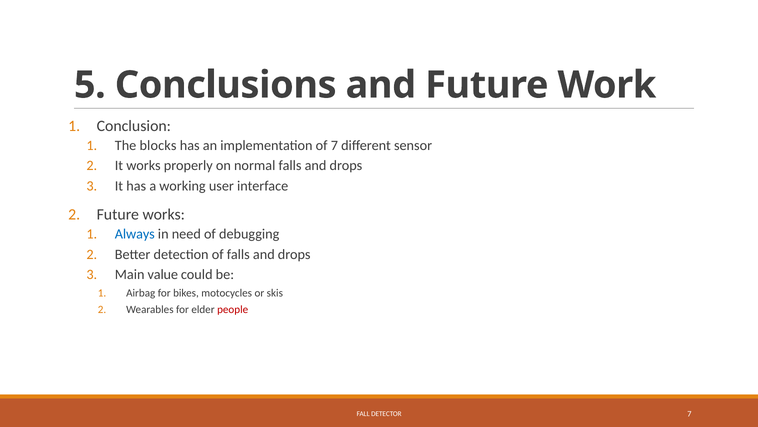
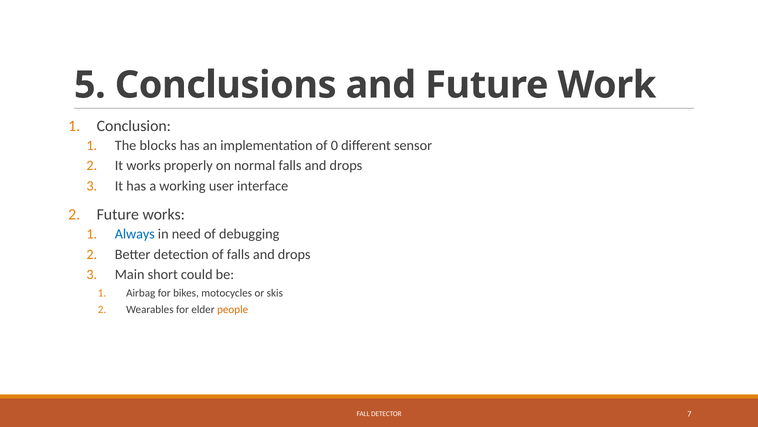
of 7: 7 -> 0 (334, 145)
value: value -> short (163, 274)
people colour: red -> orange (233, 309)
